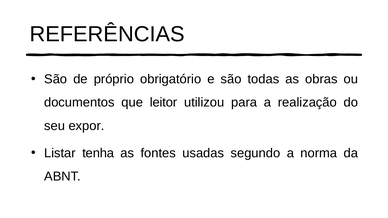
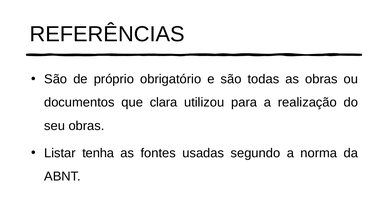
leitor: leitor -> clara (164, 103)
seu expor: expor -> obras (87, 126)
